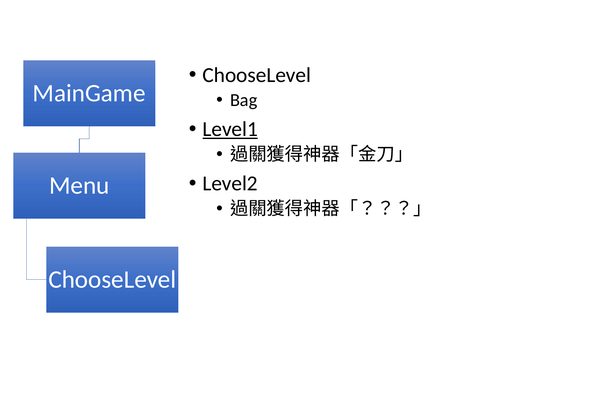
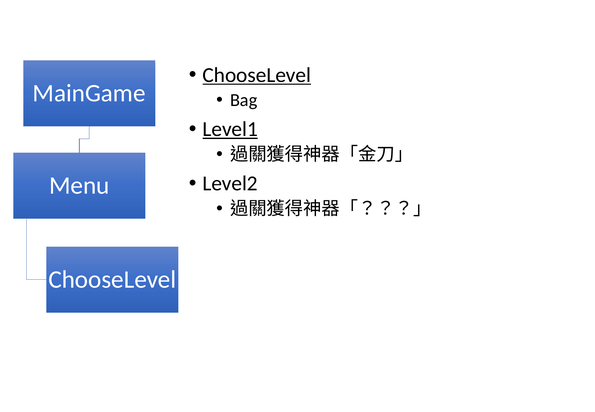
ChooseLevel underline: none -> present (257, 75)
